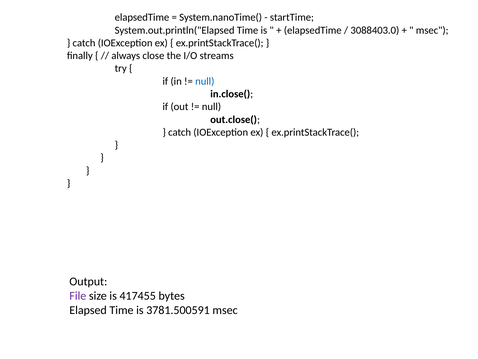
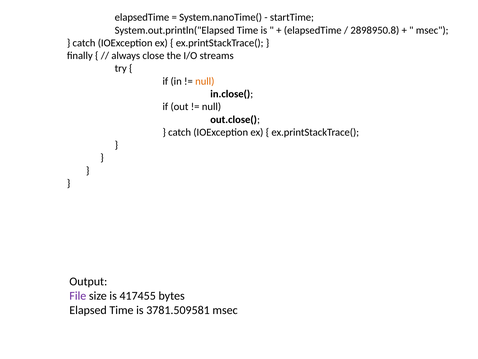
3088403.0: 3088403.0 -> 2898950.8 (375, 30)
null colour: blue -> orange (205, 81)
3781.500591: 3781.500591 -> 3781.509581 (178, 310)
